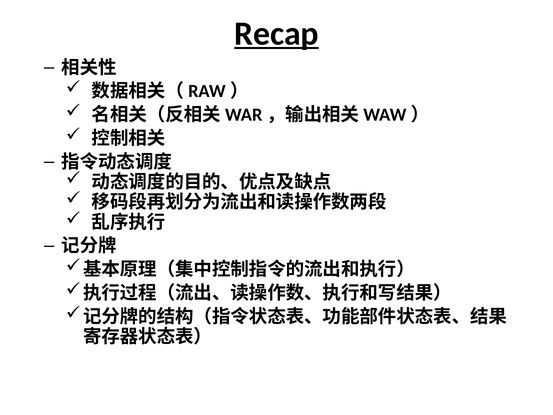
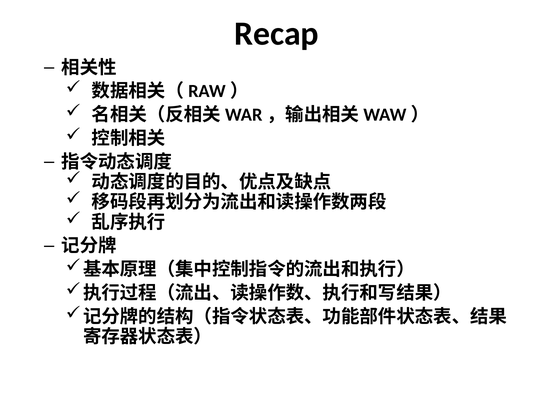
Recap underline: present -> none (277, 34)
